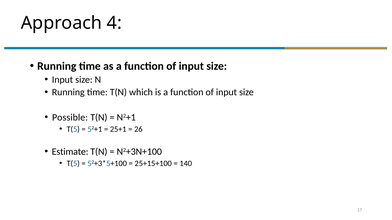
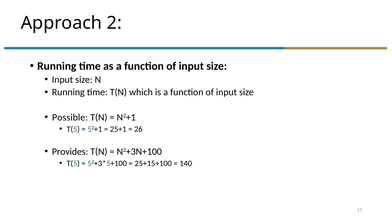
4: 4 -> 2 (114, 23)
Estimate: Estimate -> Provides (70, 152)
